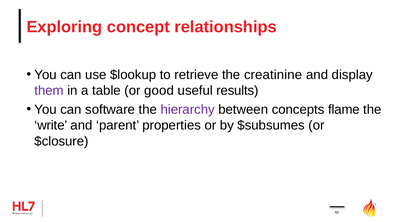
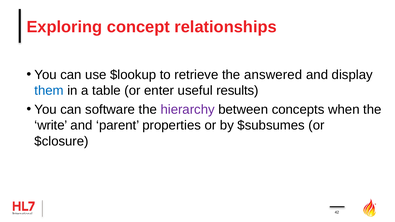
creatinine: creatinine -> answered (273, 75)
them colour: purple -> blue (49, 91)
good: good -> enter (159, 91)
flame: flame -> when (344, 110)
